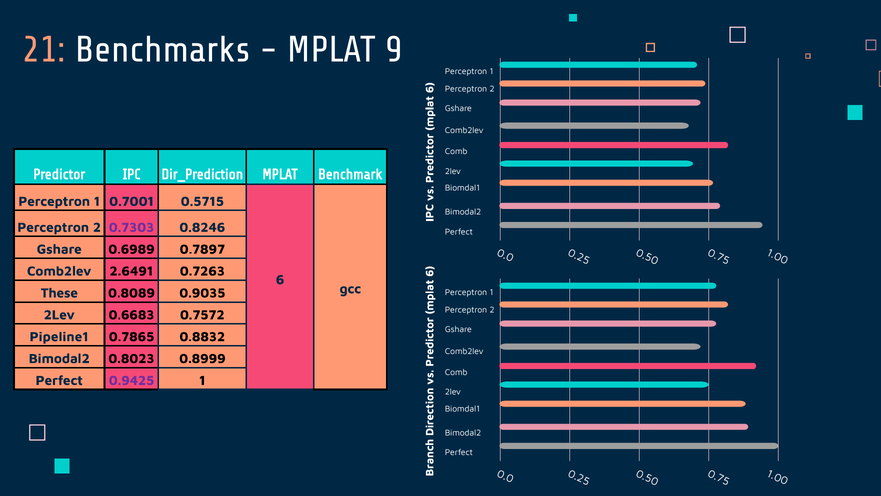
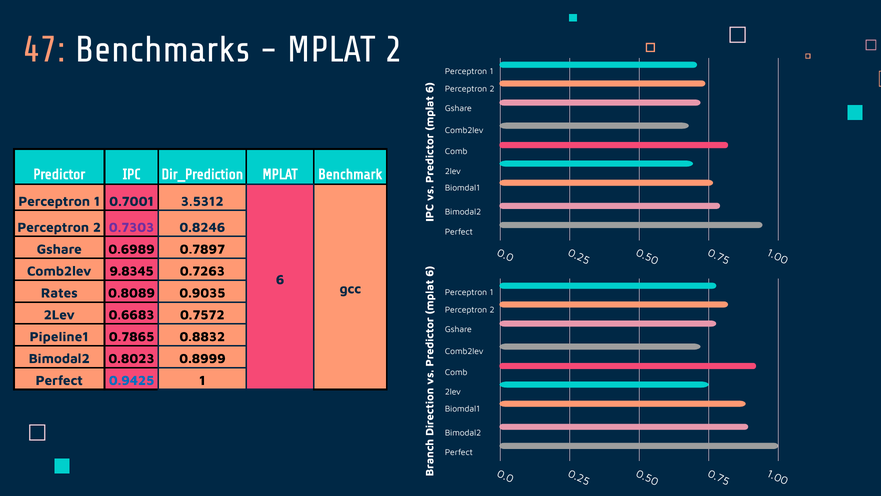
21: 21 -> 47 (44, 50)
MPLAT 9: 9 -> 2 (394, 50)
0.5715: 0.5715 -> 3.5312 (202, 201)
2.6491: 2.6491 -> 9.8345 (131, 271)
These: These -> Rates (59, 293)
0.9425 colour: purple -> blue (131, 380)
